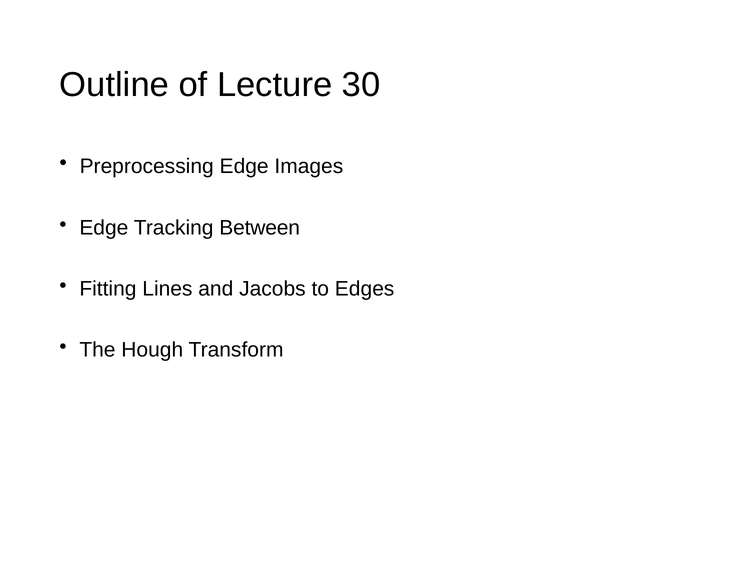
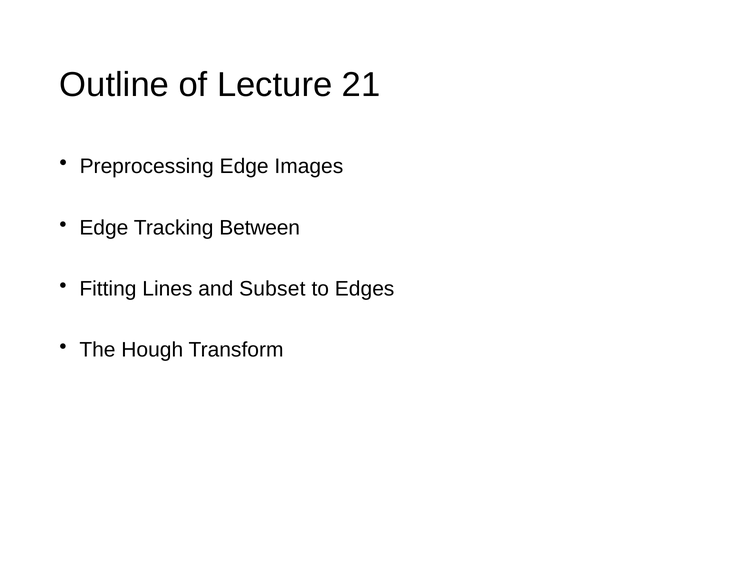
30: 30 -> 21 (361, 85)
Jacobs: Jacobs -> Subset (272, 289)
